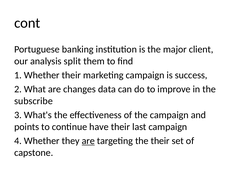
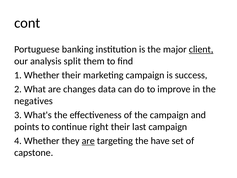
client underline: none -> present (201, 49)
subscribe: subscribe -> negatives (34, 101)
have: have -> right (99, 127)
the their: their -> have (160, 141)
